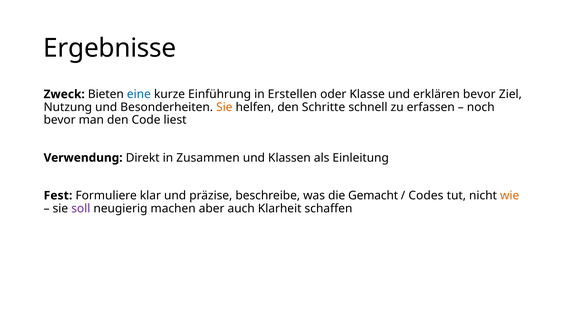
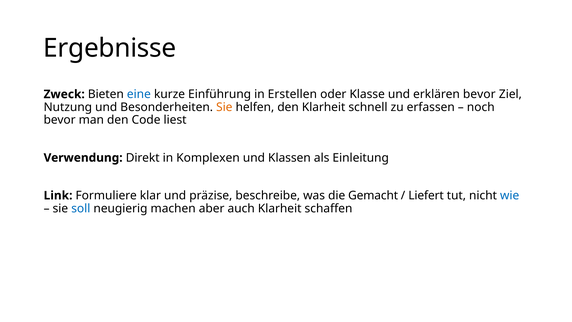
den Schritte: Schritte -> Klarheit (324, 107)
Zusammen: Zusammen -> Komplexen (208, 158)
Fest: Fest -> Link (58, 195)
Codes: Codes -> Liefert (426, 195)
wie colour: orange -> blue (510, 195)
soll colour: purple -> blue (81, 208)
